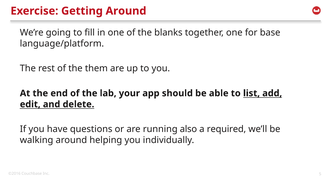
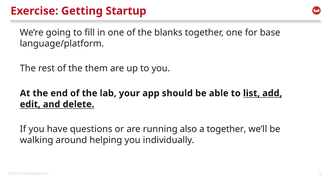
Getting Around: Around -> Startup (126, 11)
a required: required -> together (226, 129)
